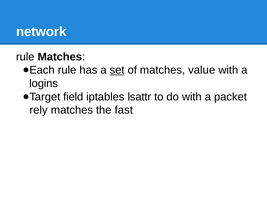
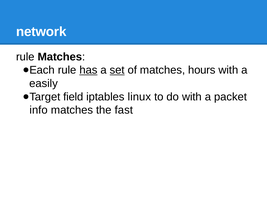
has underline: none -> present (88, 70)
value: value -> hours (202, 70)
logins: logins -> easily (44, 84)
lsattr: lsattr -> linux (139, 97)
rely: rely -> info (39, 110)
